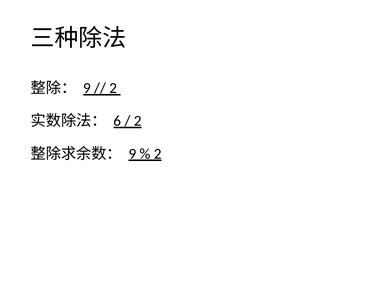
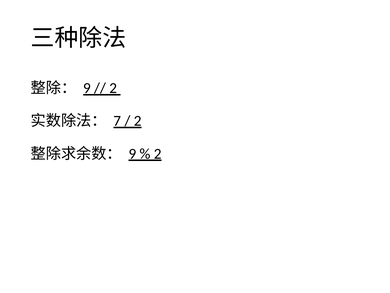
6: 6 -> 7 (117, 121)
